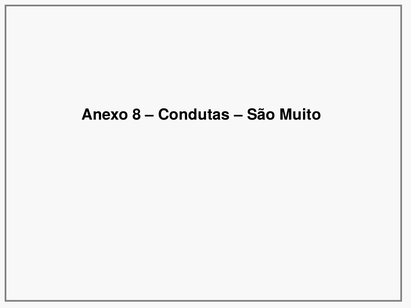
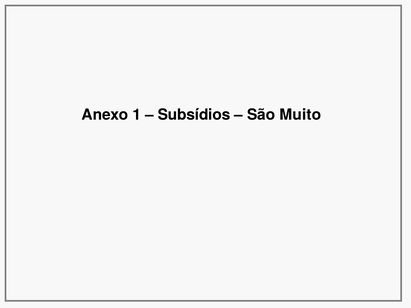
8: 8 -> 1 (137, 115)
Condutas: Condutas -> Subsídios (194, 115)
